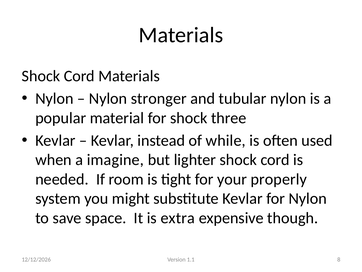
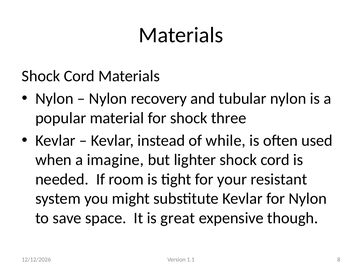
stronger: stronger -> recovery (159, 98)
properly: properly -> resistant (279, 179)
extra: extra -> great (178, 218)
